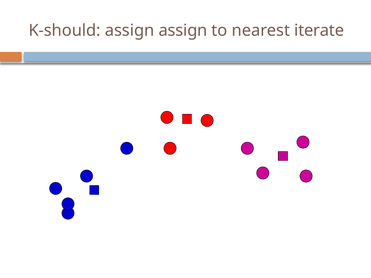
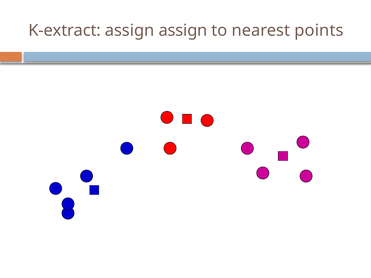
K-should: K-should -> K-extract (65, 31)
iterate: iterate -> points (319, 31)
